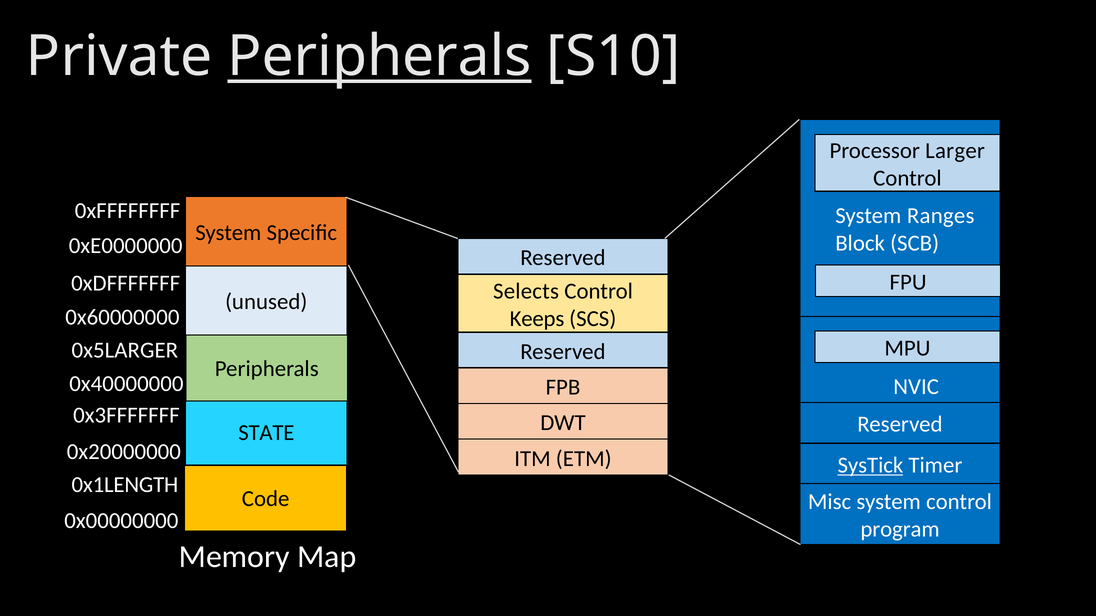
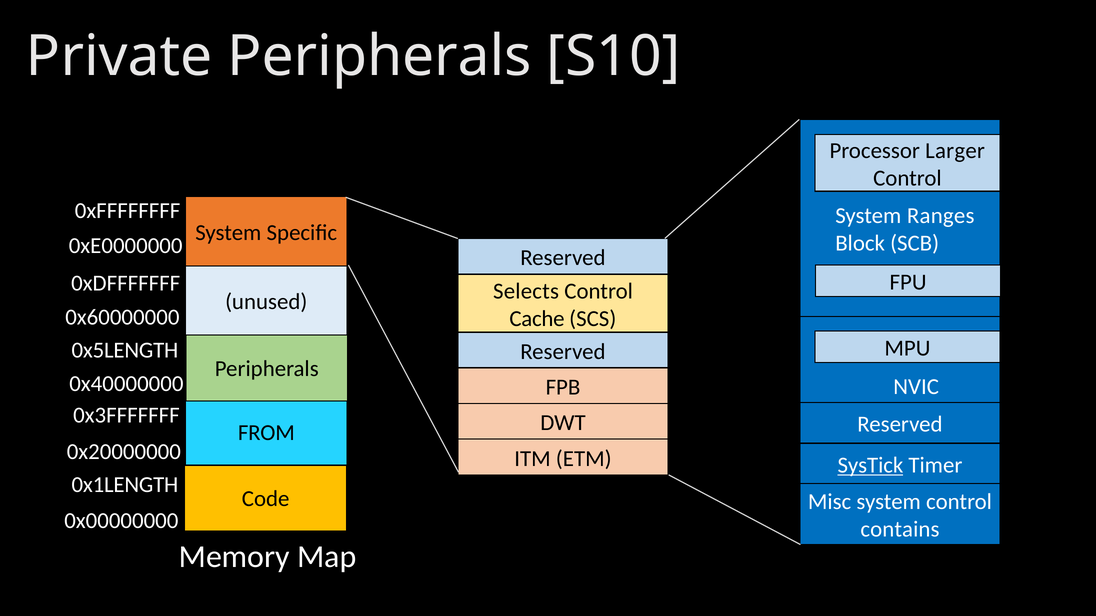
Peripherals underline: present -> none (380, 57)
Keeps: Keeps -> Cache (537, 319)
0x5LARGER: 0x5LARGER -> 0x5LENGTH (125, 350)
STATE: STATE -> FROM (266, 433)
program: program -> contains (900, 530)
